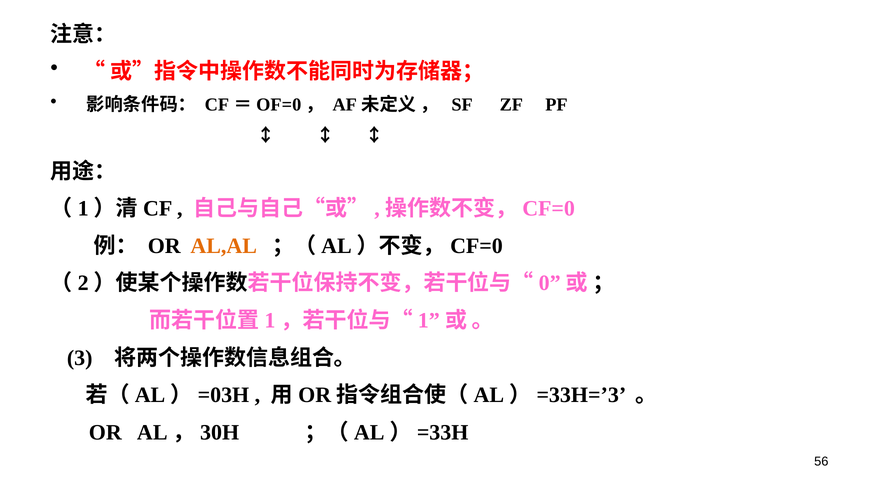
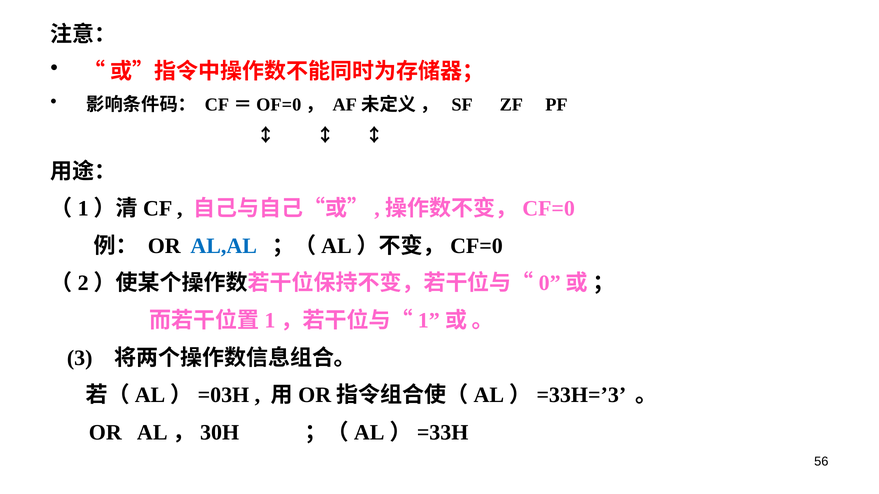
AL,AL colour: orange -> blue (224, 246)
